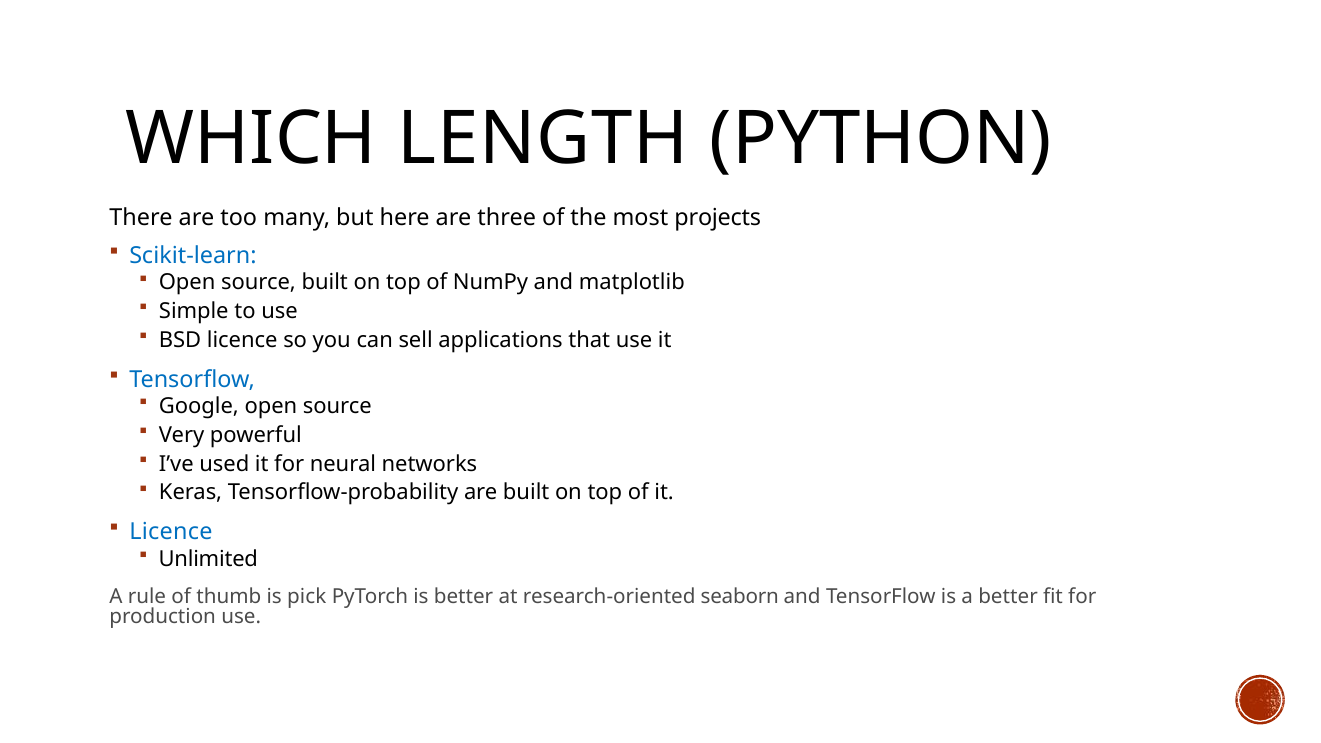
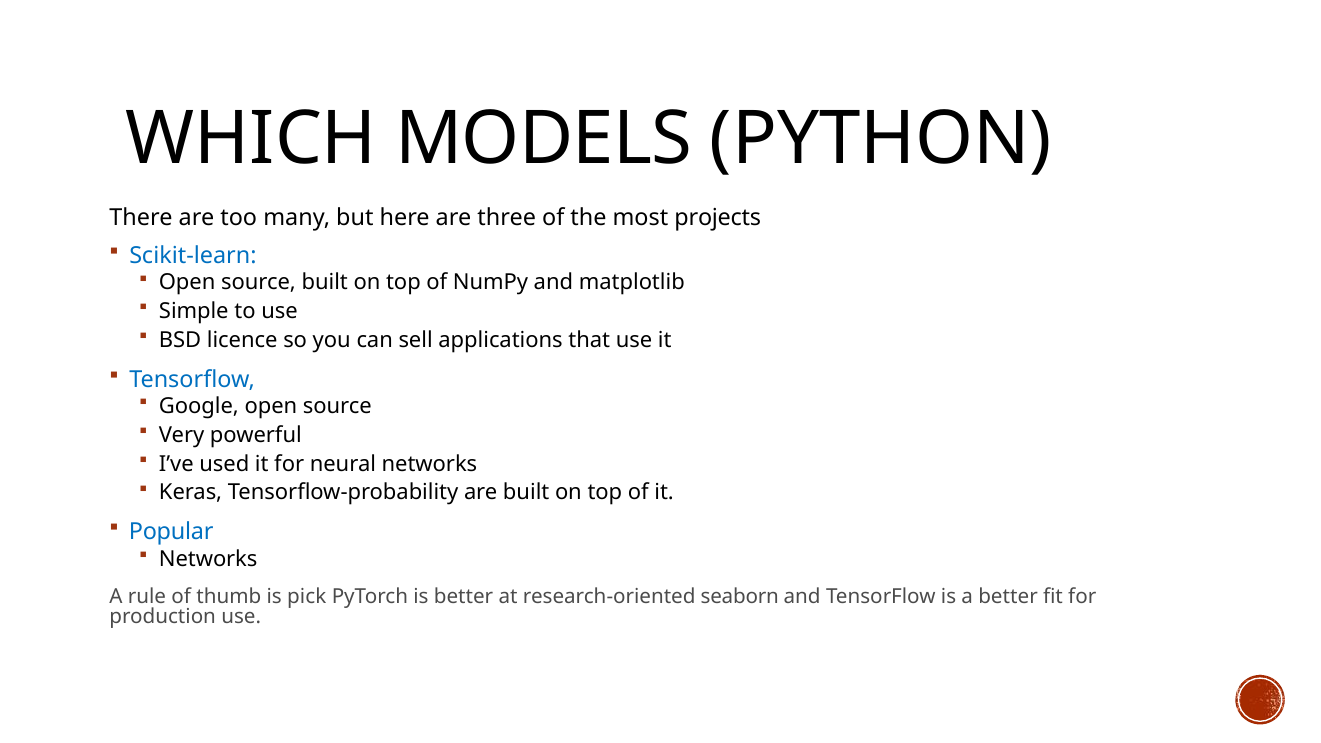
LENGTH: LENGTH -> MODELS (544, 139)
Licence: Licence -> Popular (171, 532)
Unlimited: Unlimited -> Networks (208, 559)
